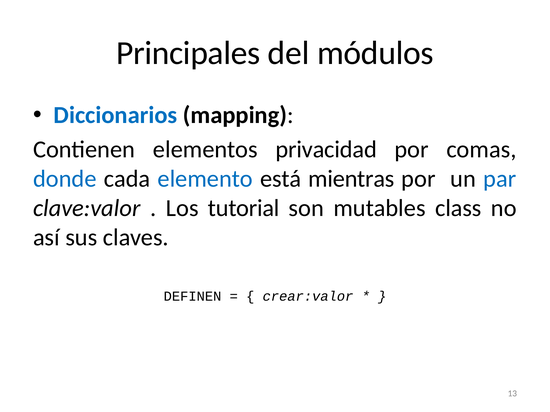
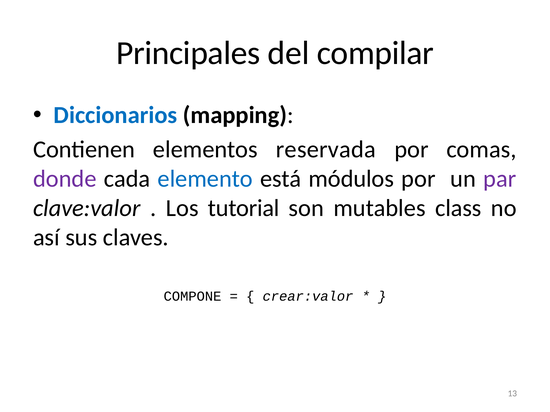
módulos: módulos -> compilar (375, 53)
privacidad: privacidad -> reservada (326, 150)
donde colour: blue -> purple (65, 179)
mientras: mientras -> módulos (351, 179)
par colour: blue -> purple (500, 179)
DEFINEN: DEFINEN -> COMPONE (192, 297)
